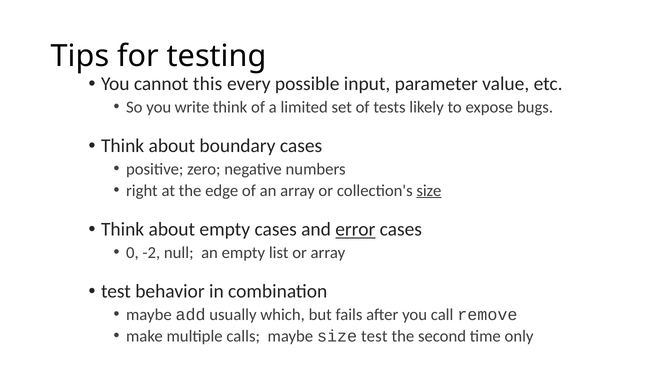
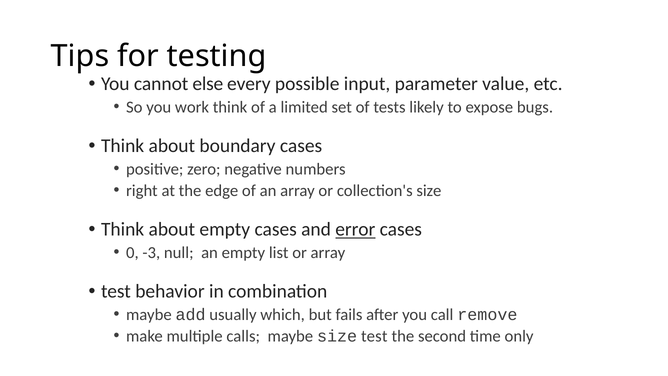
this: this -> else (208, 84)
write: write -> work (192, 107)
size underline: present -> none (429, 190)
-2: -2 -> -3 (151, 252)
